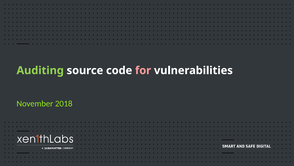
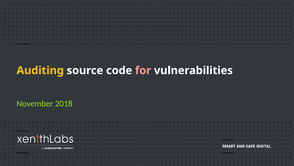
Auditing colour: light green -> yellow (40, 70)
